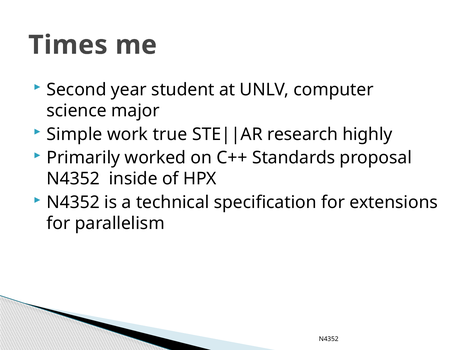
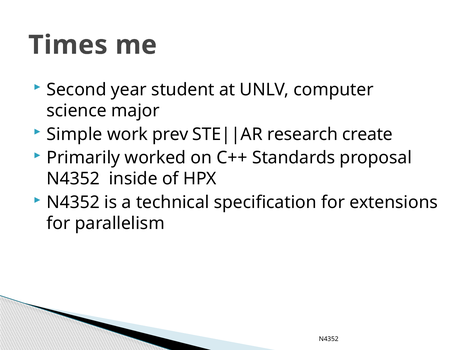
true: true -> prev (170, 134)
highly: highly -> create (367, 134)
